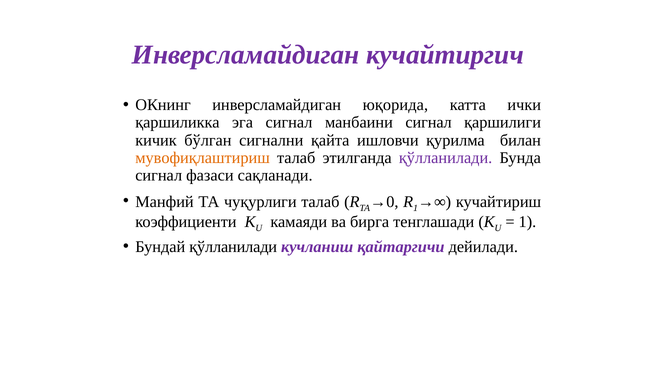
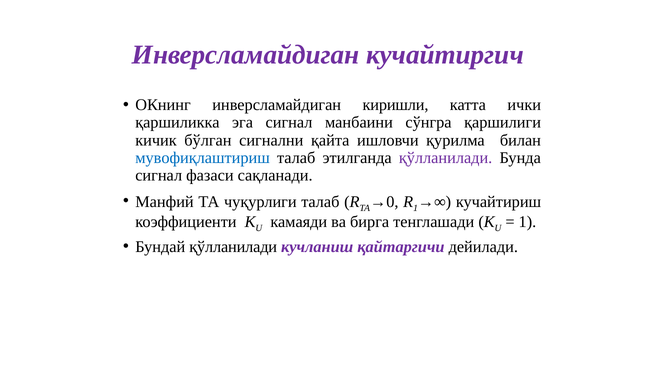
юқорида: юқорида -> киришли (396, 105)
манбаини сигнал: сигнал -> сўнгра (429, 122)
мувофиқлаштириш colour: orange -> blue (203, 158)
